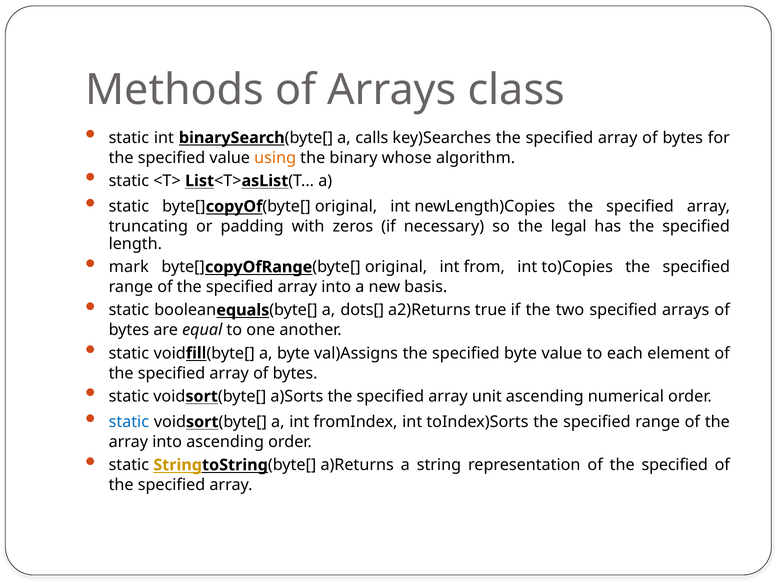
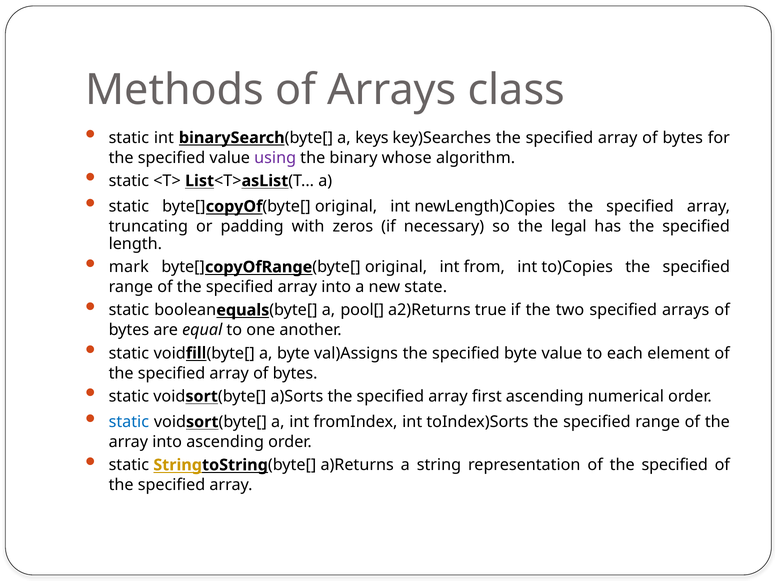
calls: calls -> keys (372, 138)
using colour: orange -> purple (275, 158)
basis: basis -> state (426, 287)
dots[: dots[ -> pool[ (362, 310)
unit: unit -> first (487, 396)
